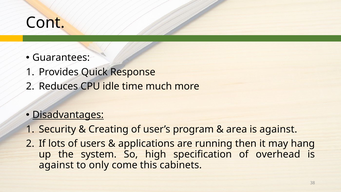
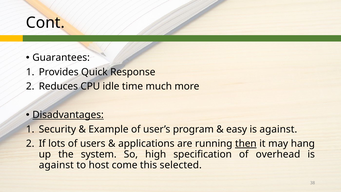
Creating: Creating -> Example (108, 129)
area: area -> easy (237, 129)
then underline: none -> present (246, 143)
only: only -> host (99, 165)
cabinets: cabinets -> selected (181, 165)
